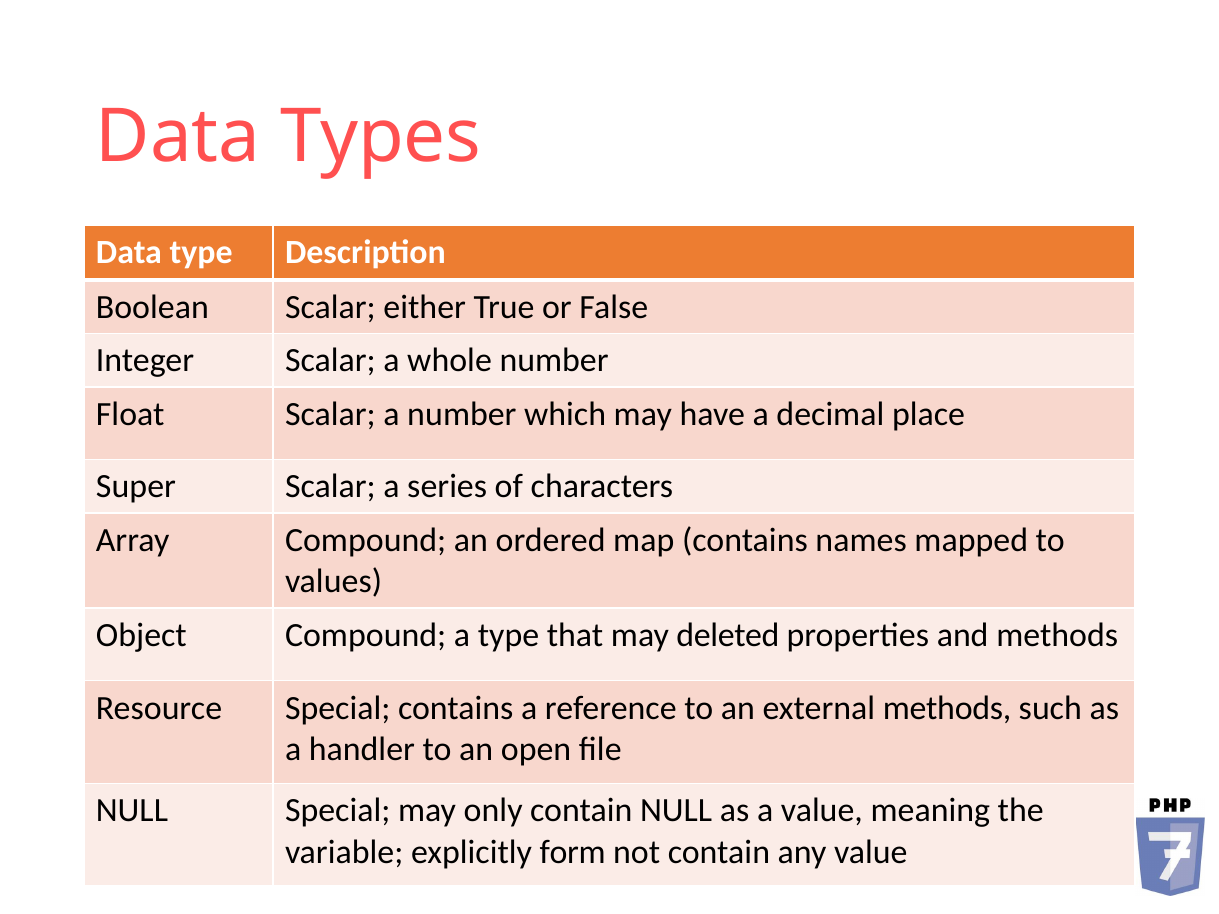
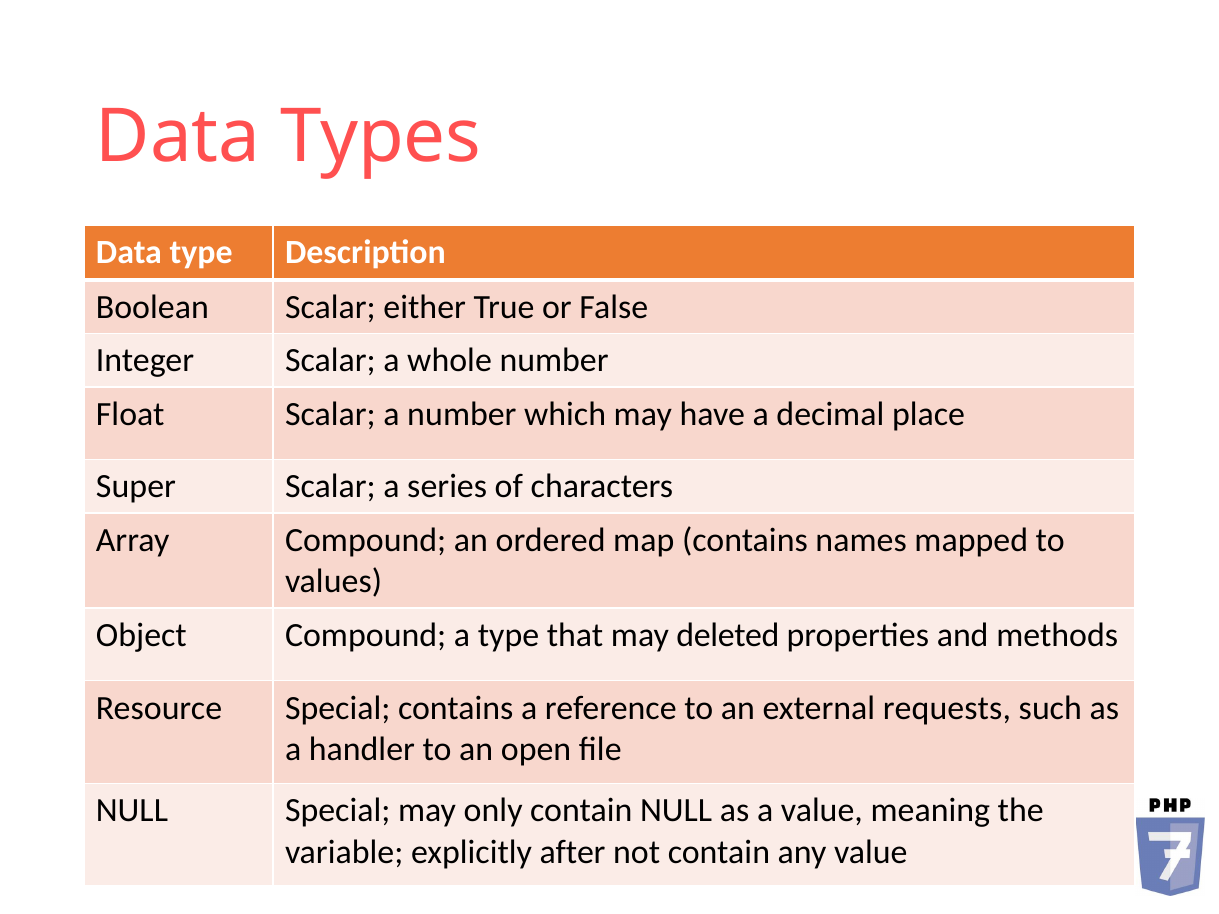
external methods: methods -> requests (947, 708)
form: form -> after (573, 852)
